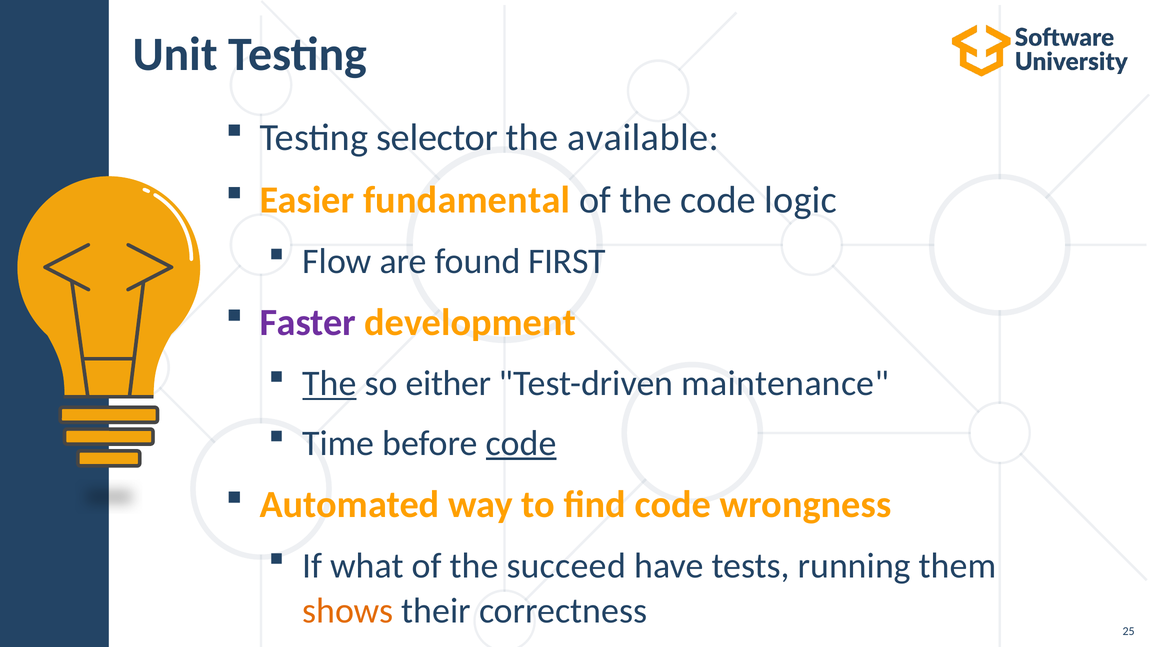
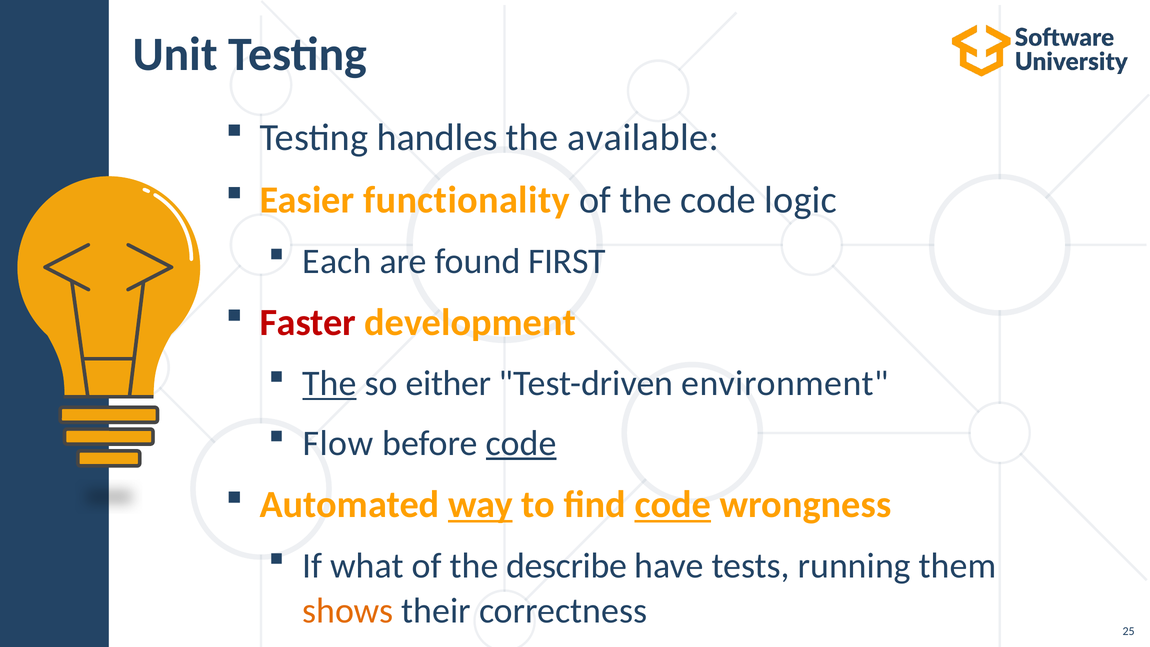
selector: selector -> handles (437, 138)
fundamental: fundamental -> functionality (466, 200)
Flow: Flow -> Each (337, 261)
Faster colour: purple -> red (308, 323)
maintenance: maintenance -> environment (785, 384)
Time: Time -> Flow (338, 443)
way underline: none -> present (481, 505)
code underline: none -> present (673, 505)
succeed: succeed -> describe (567, 566)
